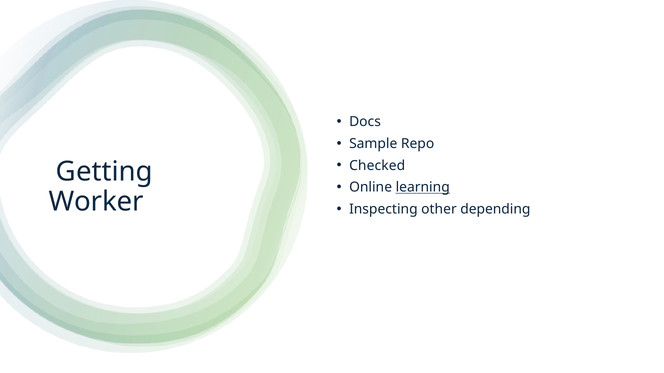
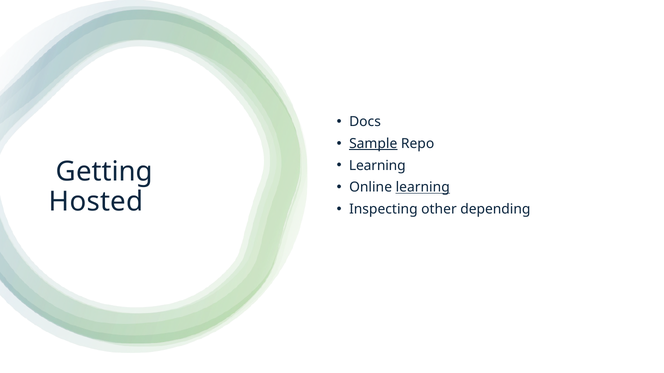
Sample underline: none -> present (373, 144)
Checked: Checked -> Learning (377, 166)
Worker: Worker -> Hosted (96, 202)
